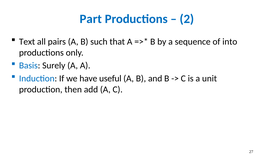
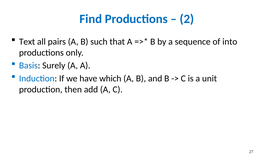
Part: Part -> Find (91, 19)
useful: useful -> which (110, 79)
